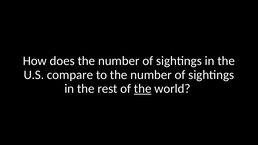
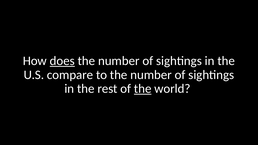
does underline: none -> present (62, 61)
